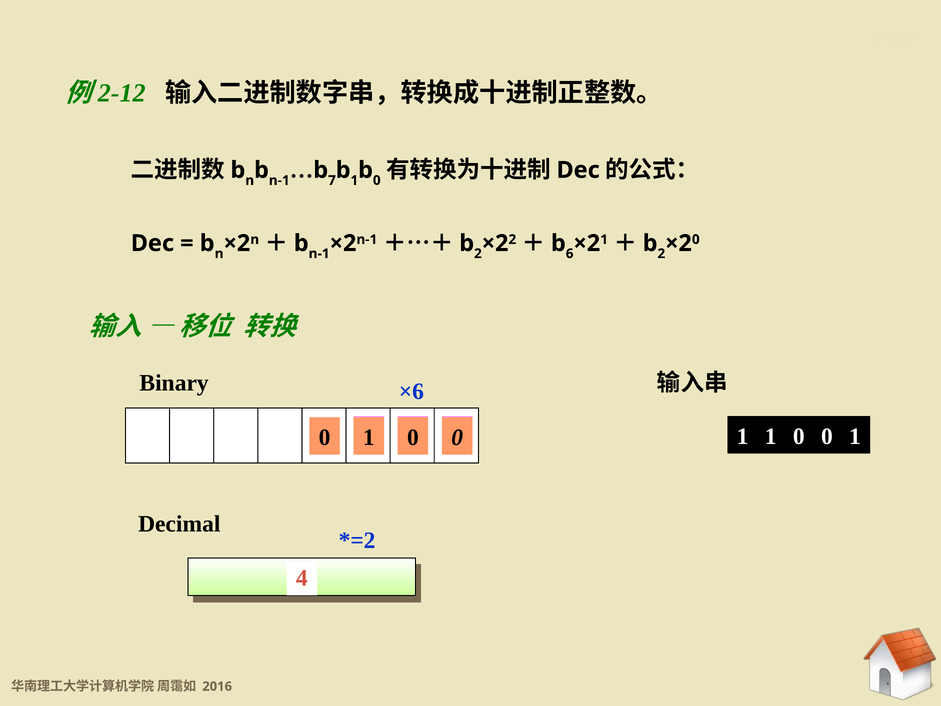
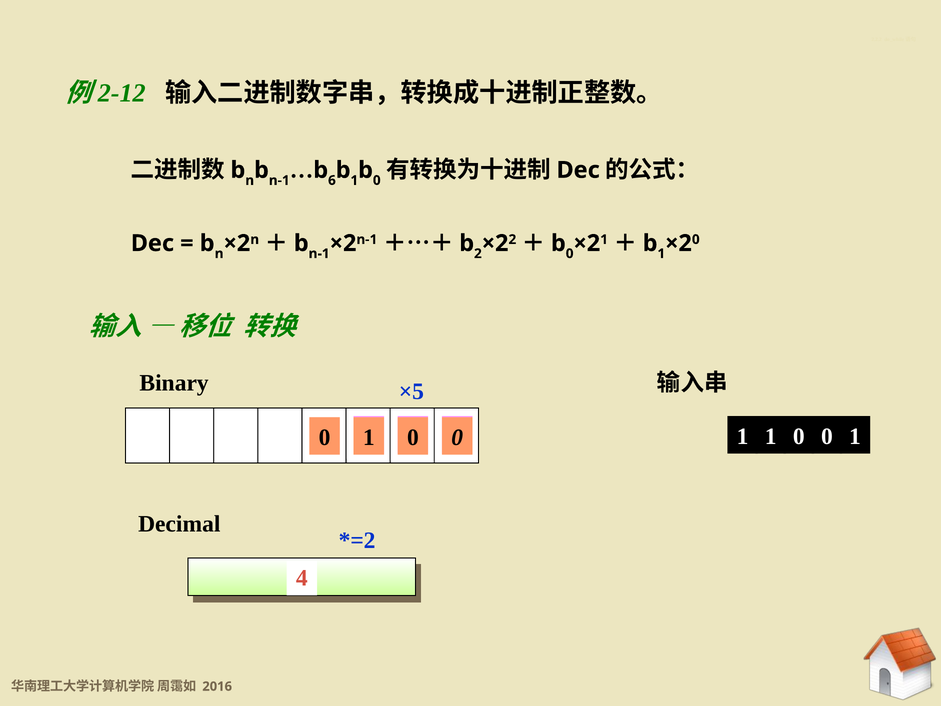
7: 7 -> 6 (332, 180)
6: 6 -> 0 (570, 254)
2: 2 -> 1 (661, 254)
×6: ×6 -> ×5 (411, 391)
